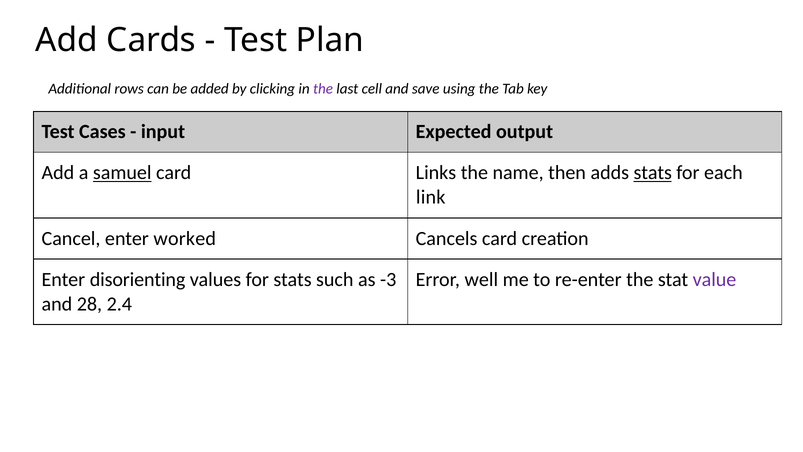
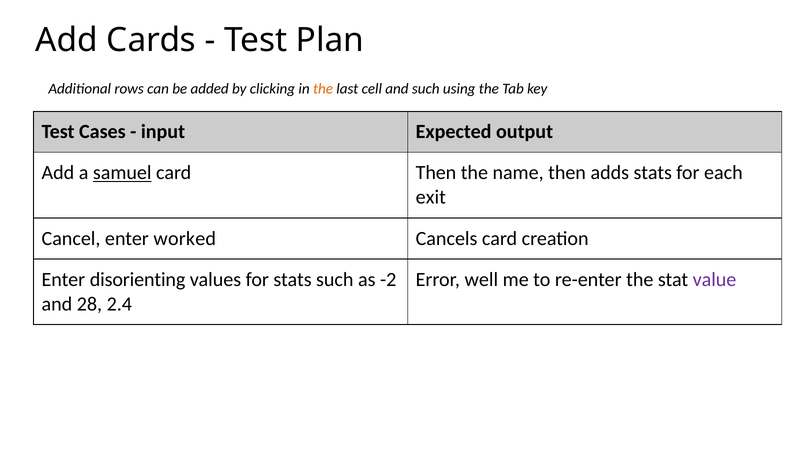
the colour: purple -> orange (323, 89)
and save: save -> such (426, 89)
card Links: Links -> Then (436, 173)
stats underline: present -> none (653, 173)
link: link -> exit (431, 197)
-3: -3 -> -2 (388, 279)
